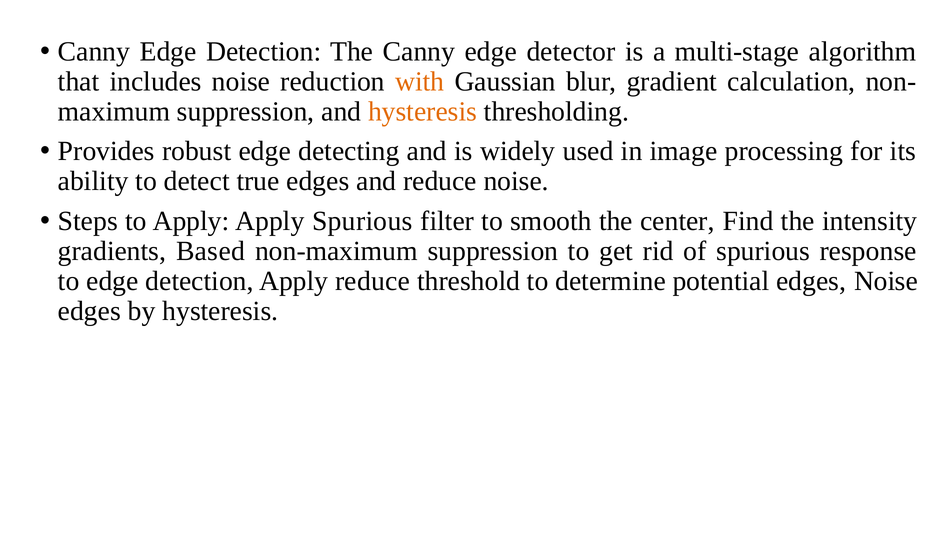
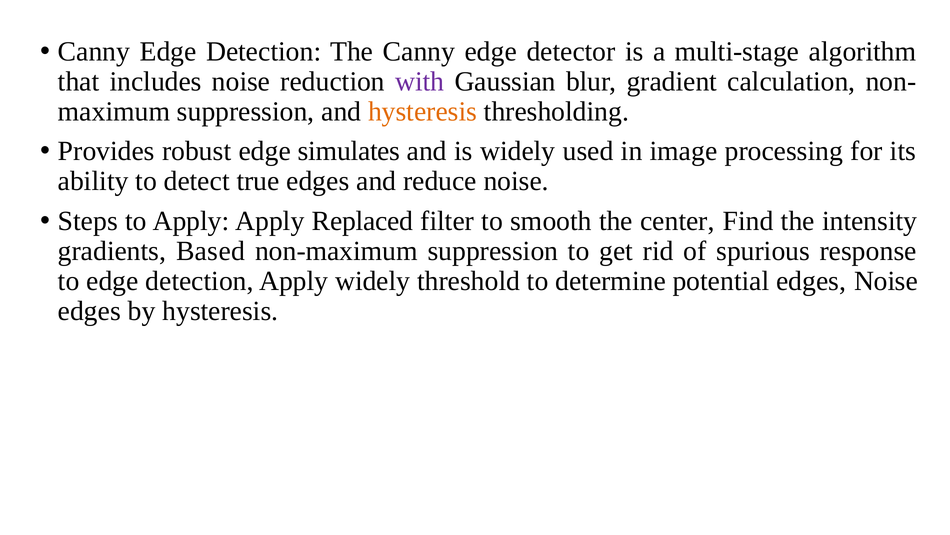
with colour: orange -> purple (420, 81)
detecting: detecting -> simulates (349, 151)
Apply Spurious: Spurious -> Replaced (363, 221)
Apply reduce: reduce -> widely (373, 281)
